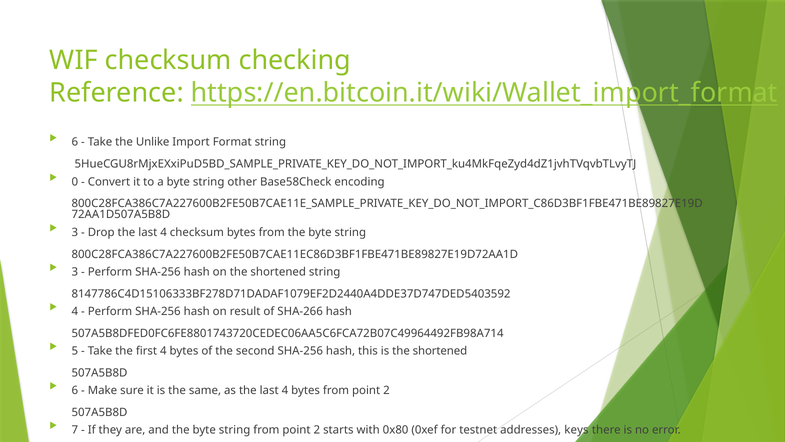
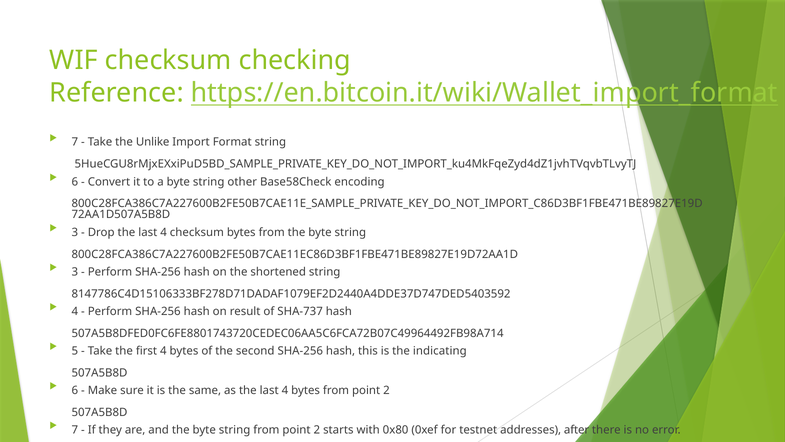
6: 6 -> 7 (75, 142)
0: 0 -> 6 (75, 182)
SHA-266: SHA-266 -> SHA-737 (300, 311)
is the shortened: shortened -> indicating (440, 351)
keys: keys -> after (577, 430)
